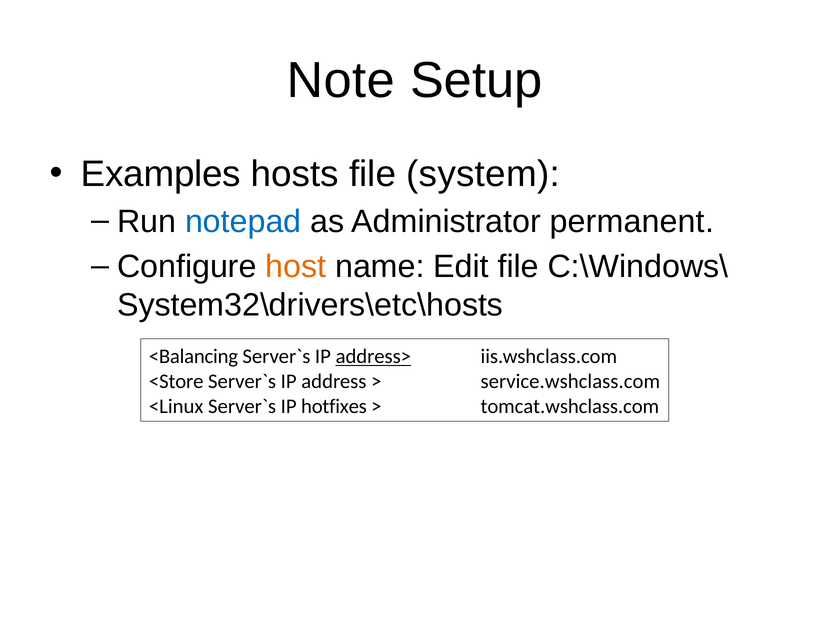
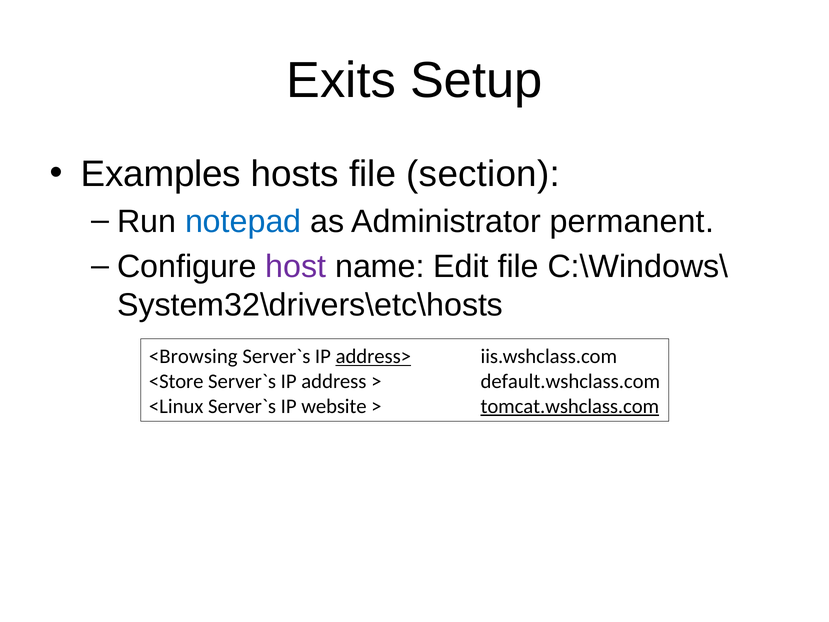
Note: Note -> Exits (341, 80)
system: system -> section (483, 174)
host colour: orange -> purple (296, 267)
<Balancing: <Balancing -> <Browsing (193, 356)
service.wshclass.com: service.wshclass.com -> default.wshclass.com (570, 381)
hotfixes: hotfixes -> website (334, 406)
tomcat.wshclass.com underline: none -> present (570, 406)
